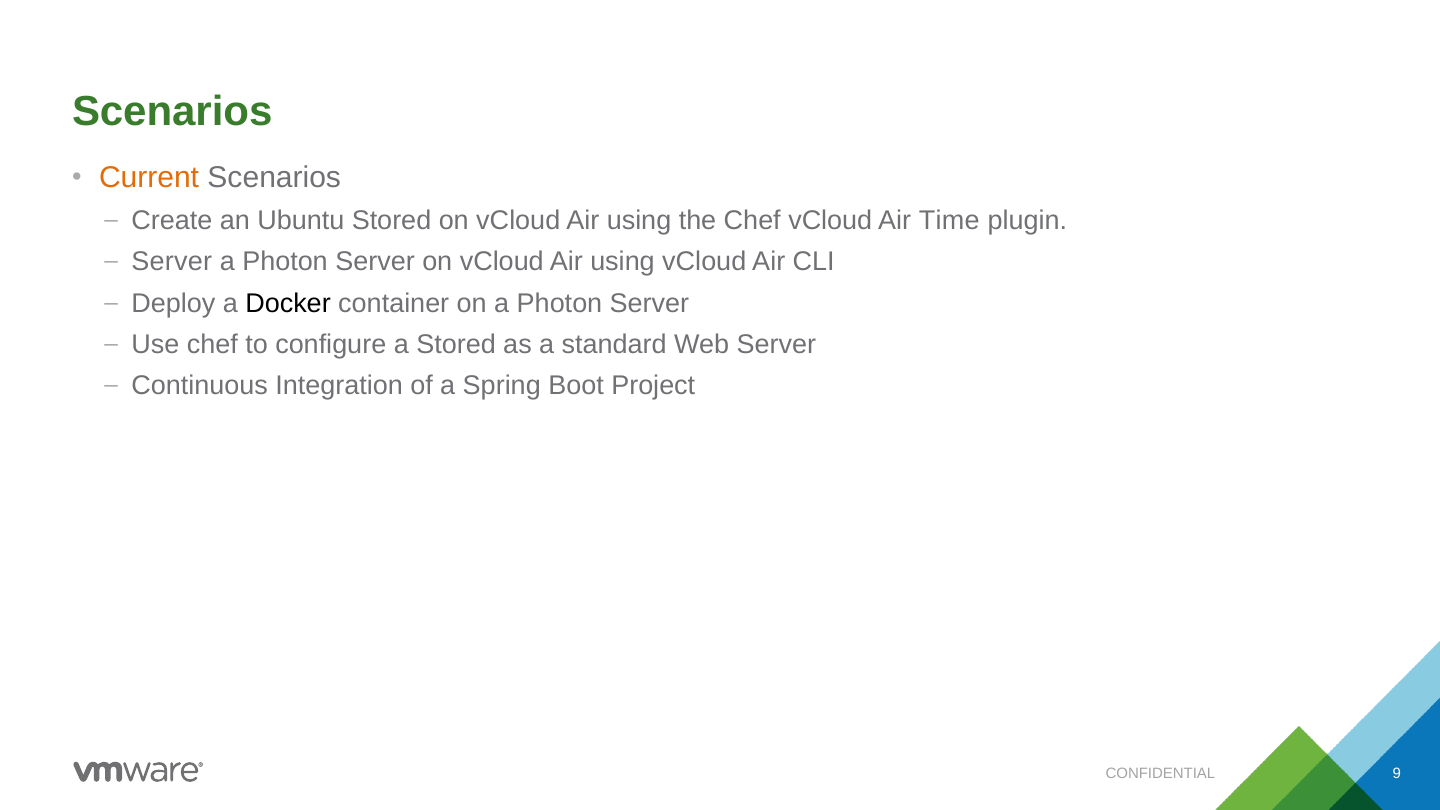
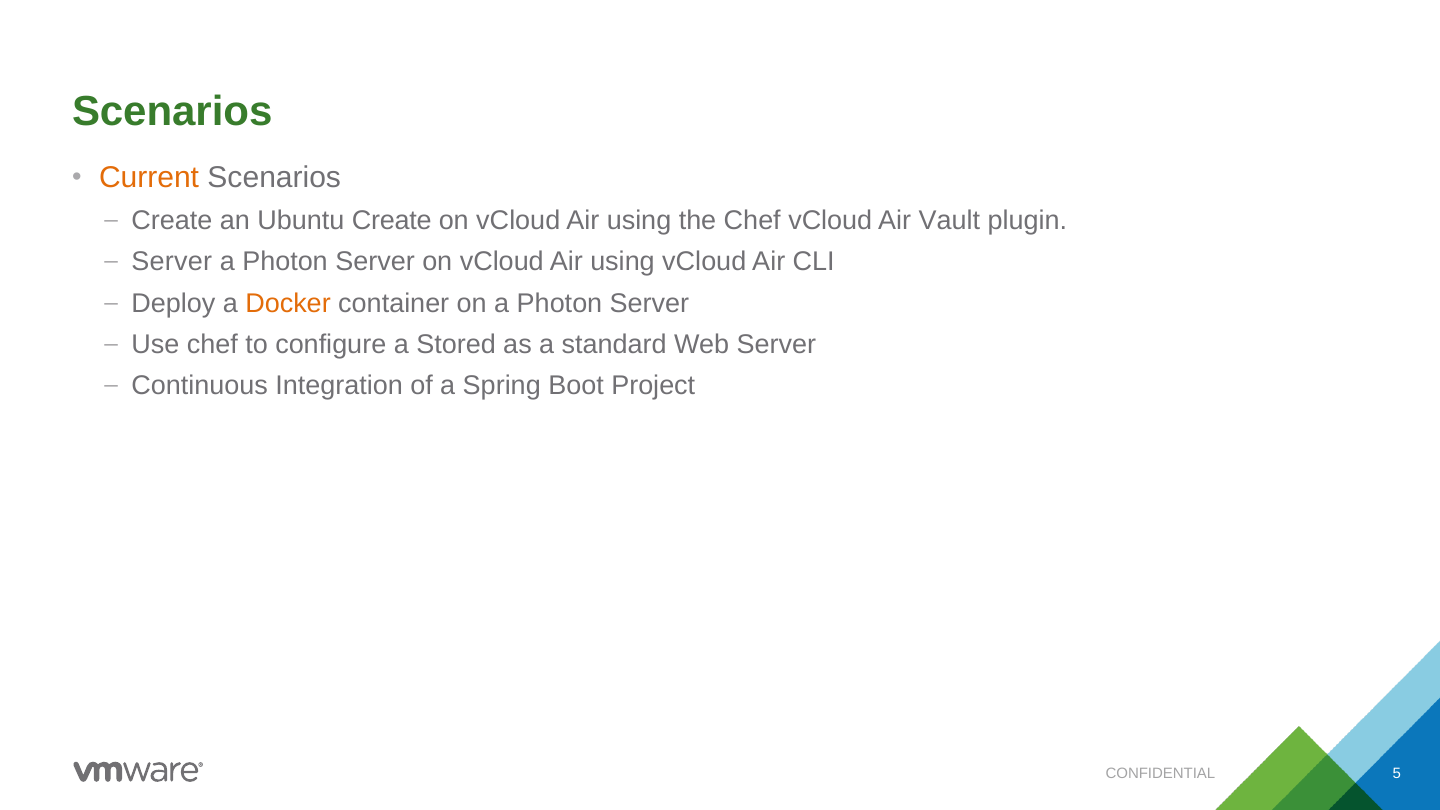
Ubuntu Stored: Stored -> Create (392, 221)
Time: Time -> Vault (949, 221)
Docker colour: black -> orange (288, 303)
9: 9 -> 5 (1397, 774)
